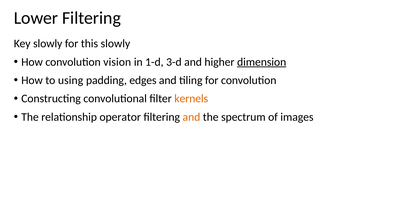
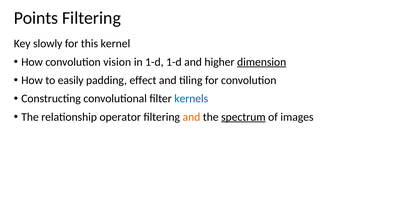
Lower: Lower -> Points (36, 18)
this slowly: slowly -> kernel (115, 44)
1-d 3-d: 3-d -> 1-d (174, 62)
using: using -> easily (71, 80)
edges: edges -> effect (143, 80)
kernels colour: orange -> blue (191, 98)
spectrum underline: none -> present (243, 117)
